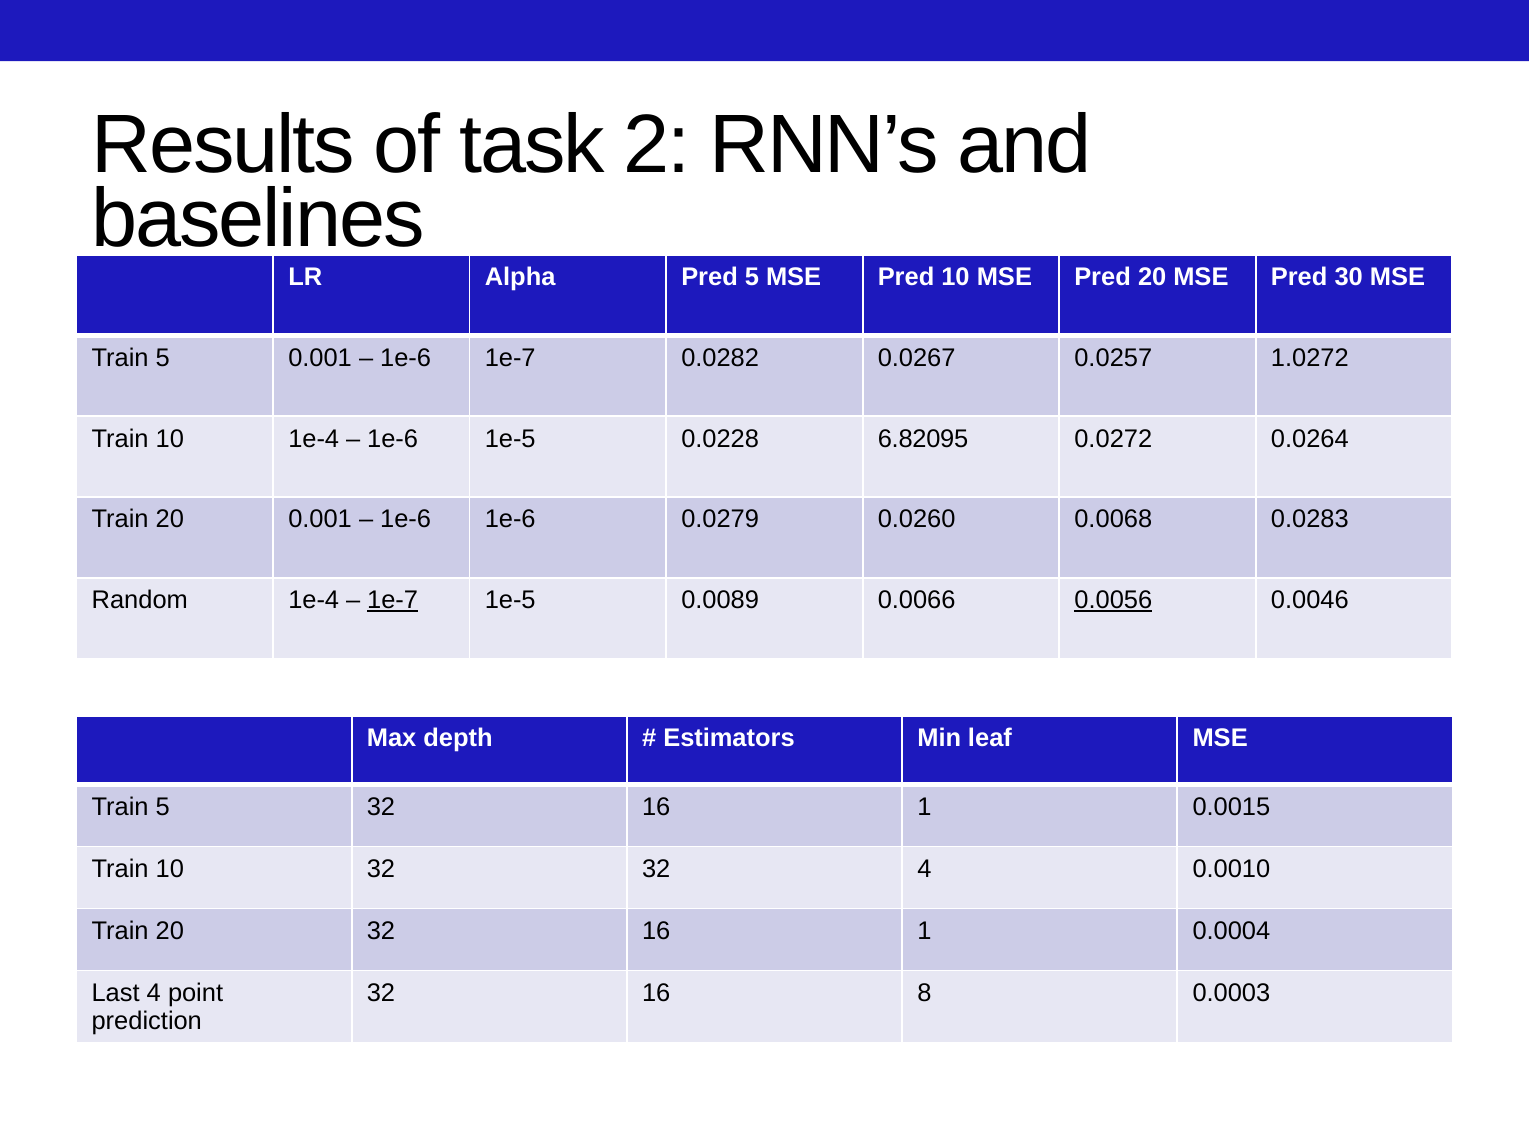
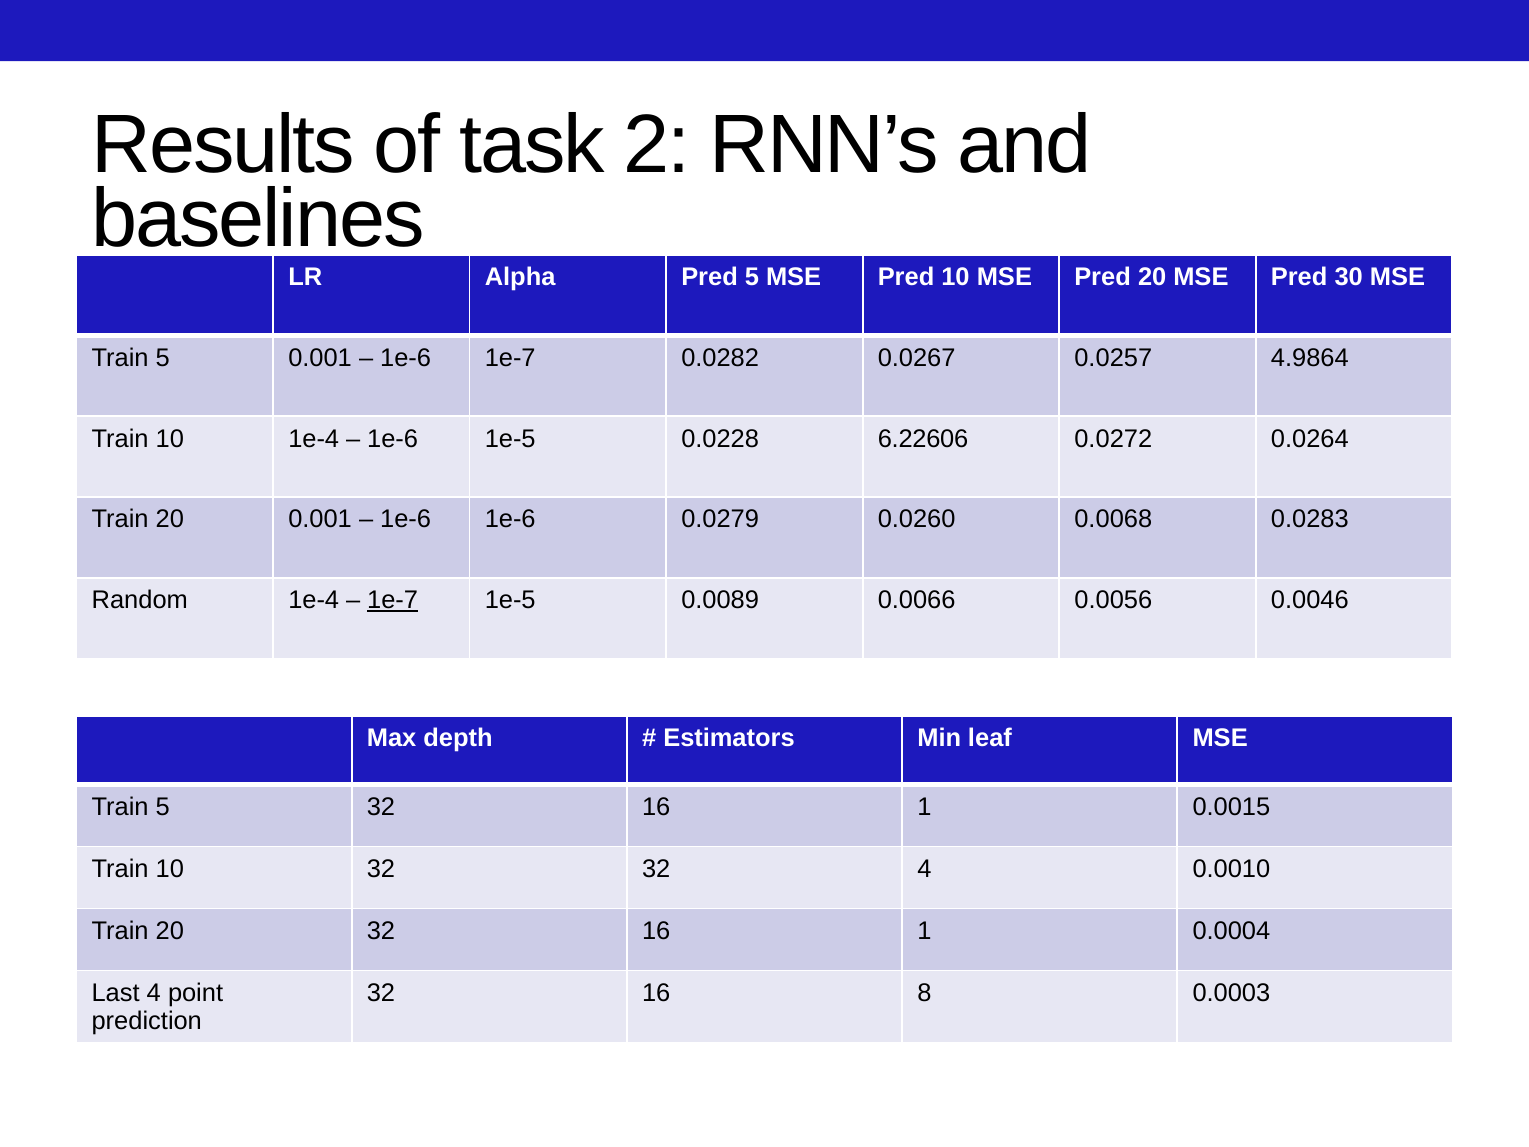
1.0272: 1.0272 -> 4.9864 (1310, 358)
6.82095: 6.82095 -> 6.22606 (923, 439)
0.0056 underline: present -> none (1113, 600)
